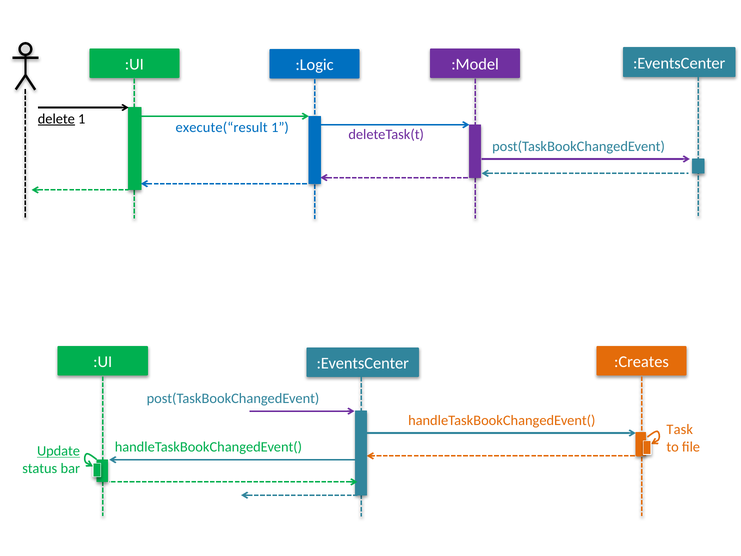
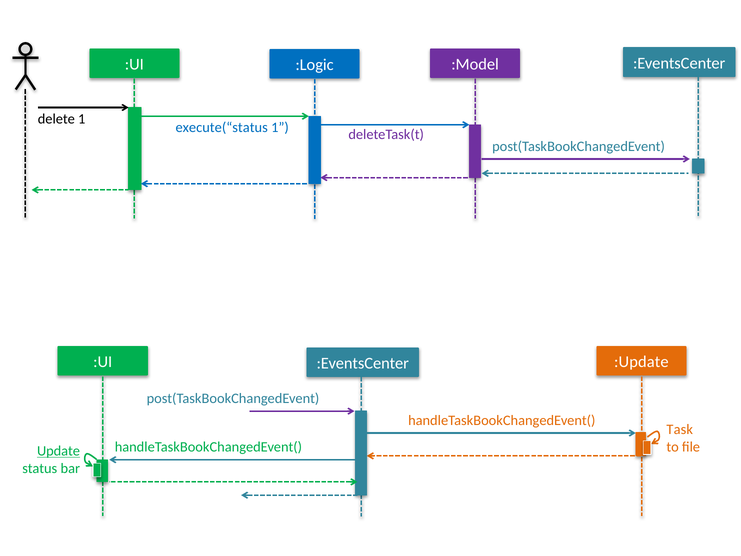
delete underline: present -> none (56, 119)
execute(“result: execute(“result -> execute(“status (222, 127)
:Creates: :Creates -> :Update (641, 362)
